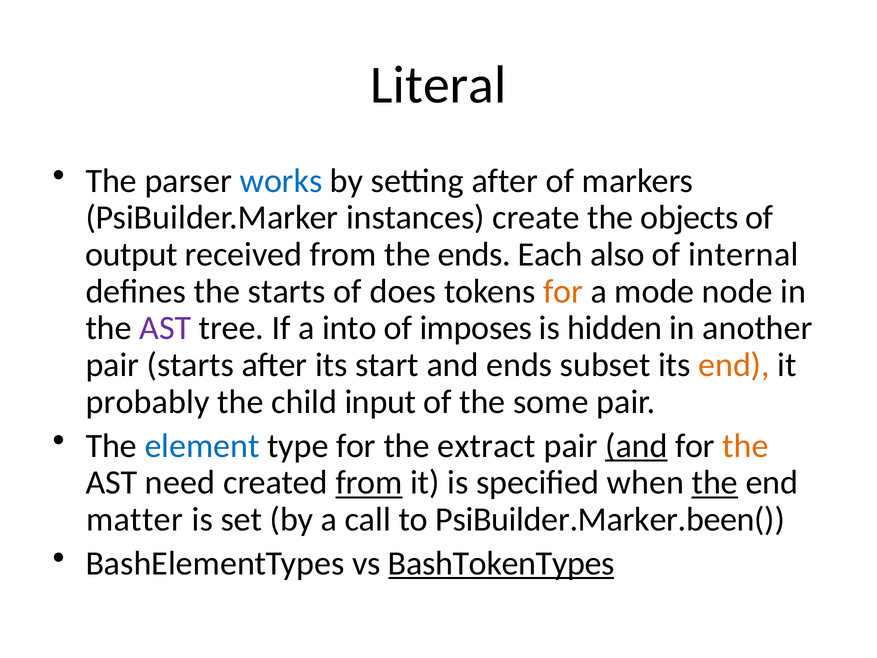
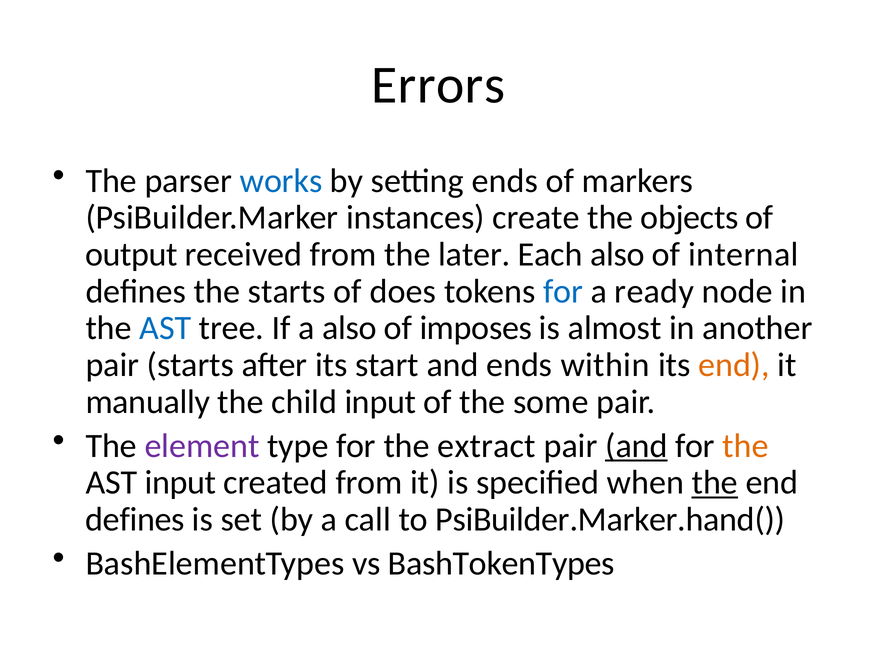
Literal: Literal -> Errors (438, 85)
setting after: after -> ends (505, 181)
the ends: ends -> later (474, 254)
for colour: orange -> blue (563, 291)
mode: mode -> ready (654, 291)
AST colour: purple -> blue (165, 328)
a into: into -> also (349, 328)
hidden: hidden -> almost (615, 328)
subset: subset -> within (605, 365)
probably: probably -> manually (148, 402)
element colour: blue -> purple (202, 446)
AST need: need -> input (180, 482)
from underline: present -> none (369, 482)
matter: matter -> defines (135, 519)
PsiBuilder.Marker.been(: PsiBuilder.Marker.been( -> PsiBuilder.Marker.hand( (610, 519)
BashTokenTypes underline: present -> none (501, 563)
